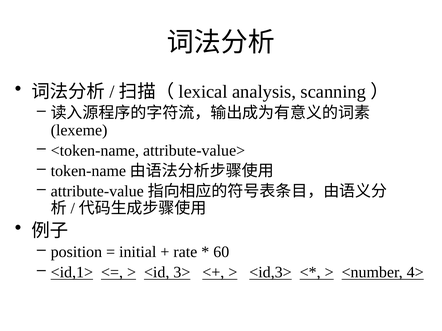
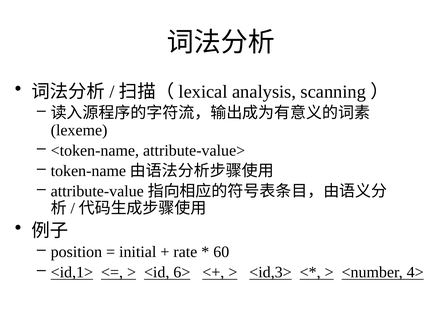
3>: 3> -> 6> (182, 273)
